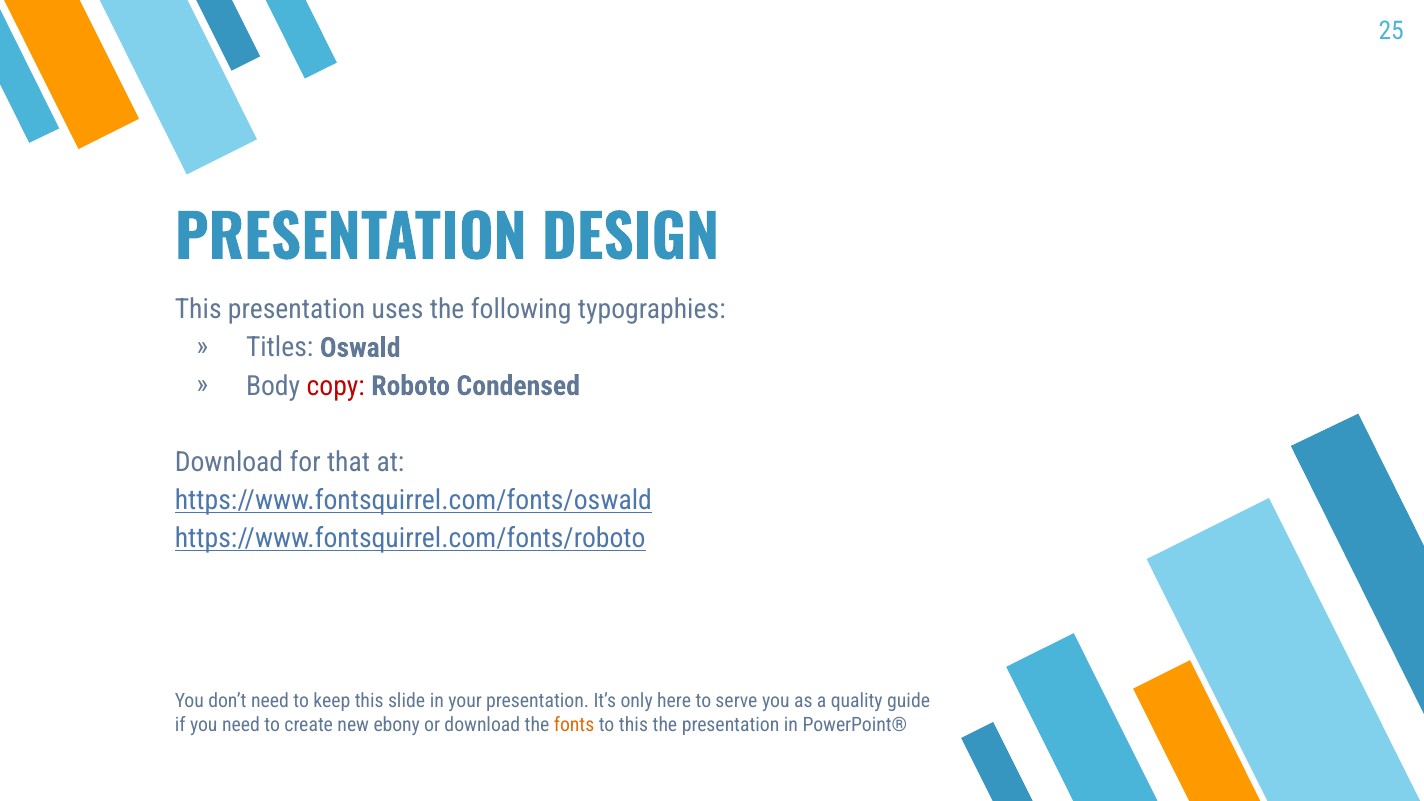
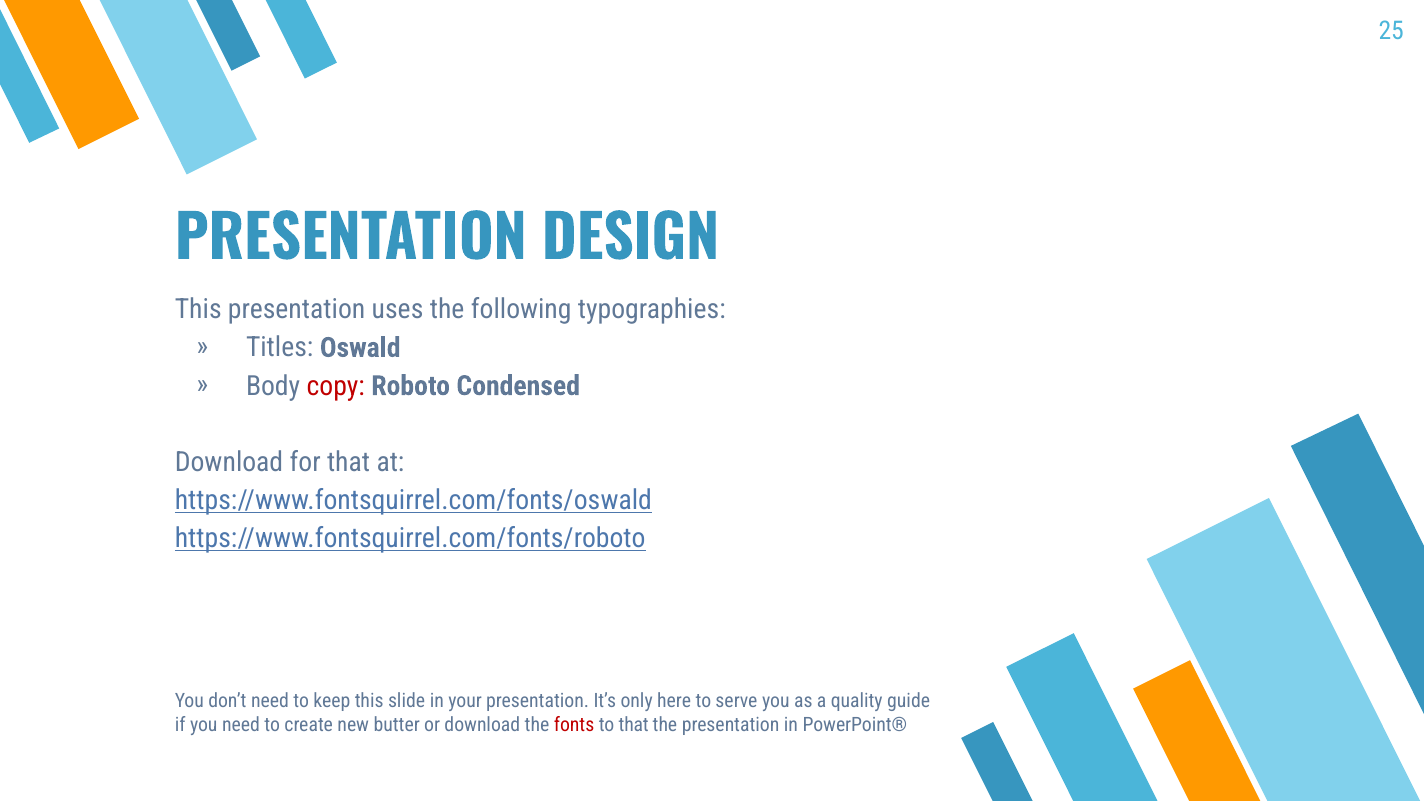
ebony: ebony -> butter (397, 725)
fonts colour: orange -> red (574, 725)
to this: this -> that (634, 725)
